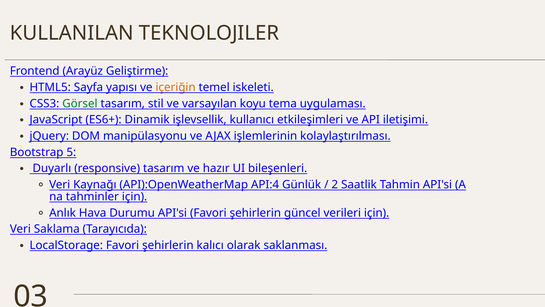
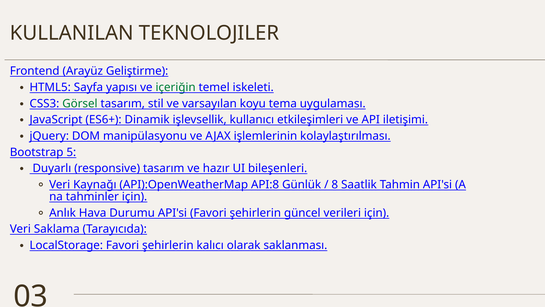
içeriğin colour: orange -> green (176, 87)
API:4: API:4 -> API:8 (265, 184)
2: 2 -> 8 (335, 184)
